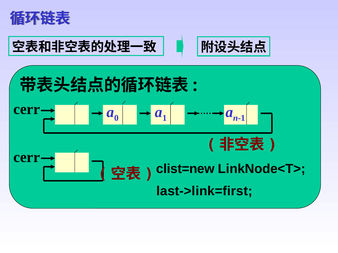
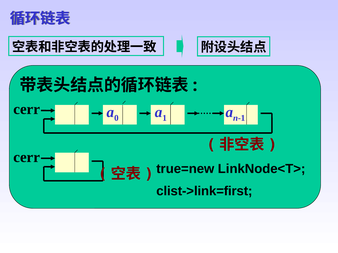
clist=new: clist=new -> true=new (185, 169)
last->link=first: last->link=first -> clist->link=first (204, 191)
